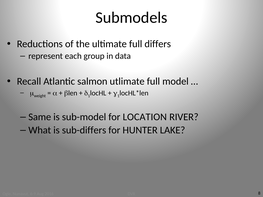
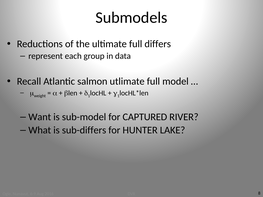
Same: Same -> Want (40, 117)
LOCATION: LOCATION -> CAPTURED (145, 117)
